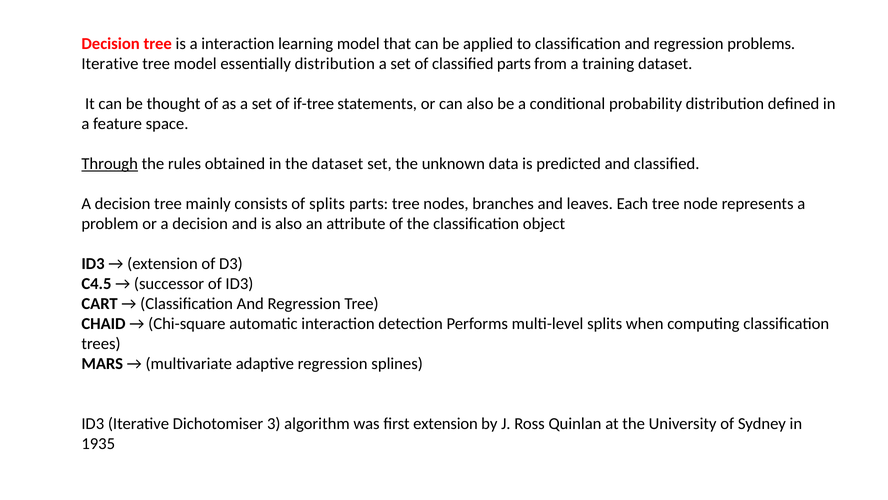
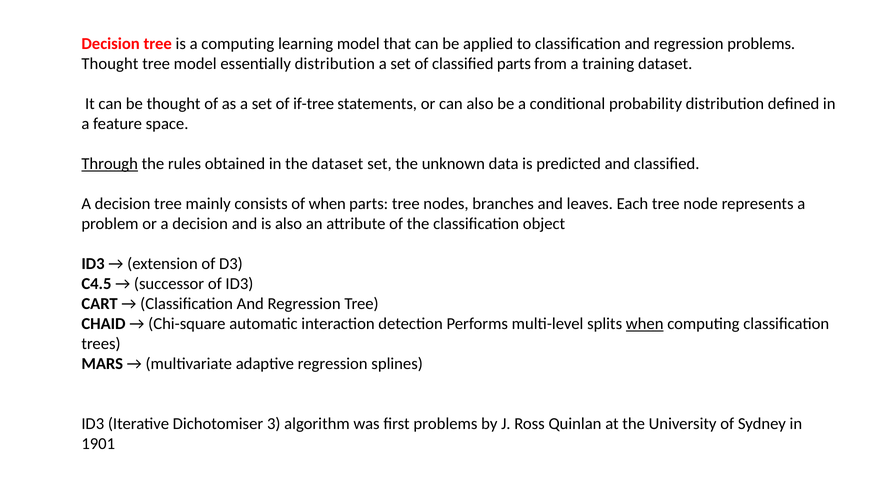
a interaction: interaction -> computing (238, 44)
Iterative: Iterative -> Thought (110, 64)
of splits: splits -> when (327, 204)
when underline: none -> present (645, 324)
first extension: extension -> problems (445, 424)
1935: 1935 -> 1901 (98, 444)
